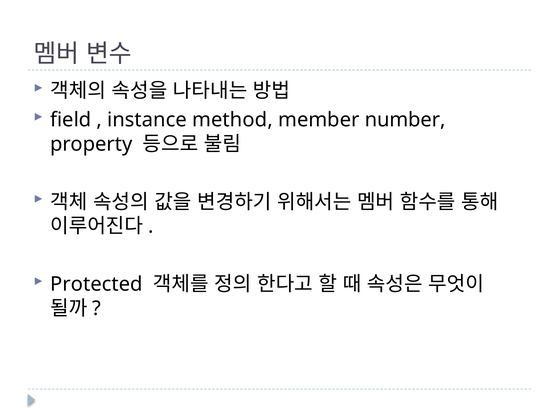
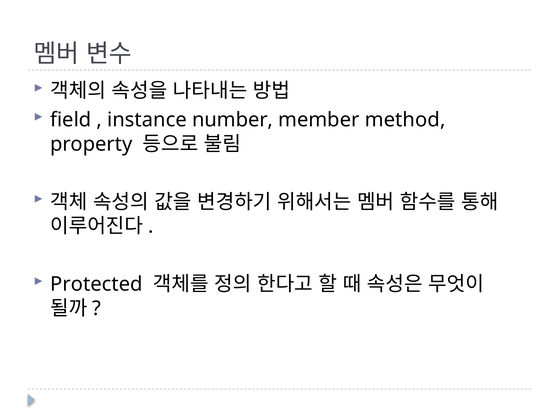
method: method -> number (233, 120)
number: number -> method (405, 120)
